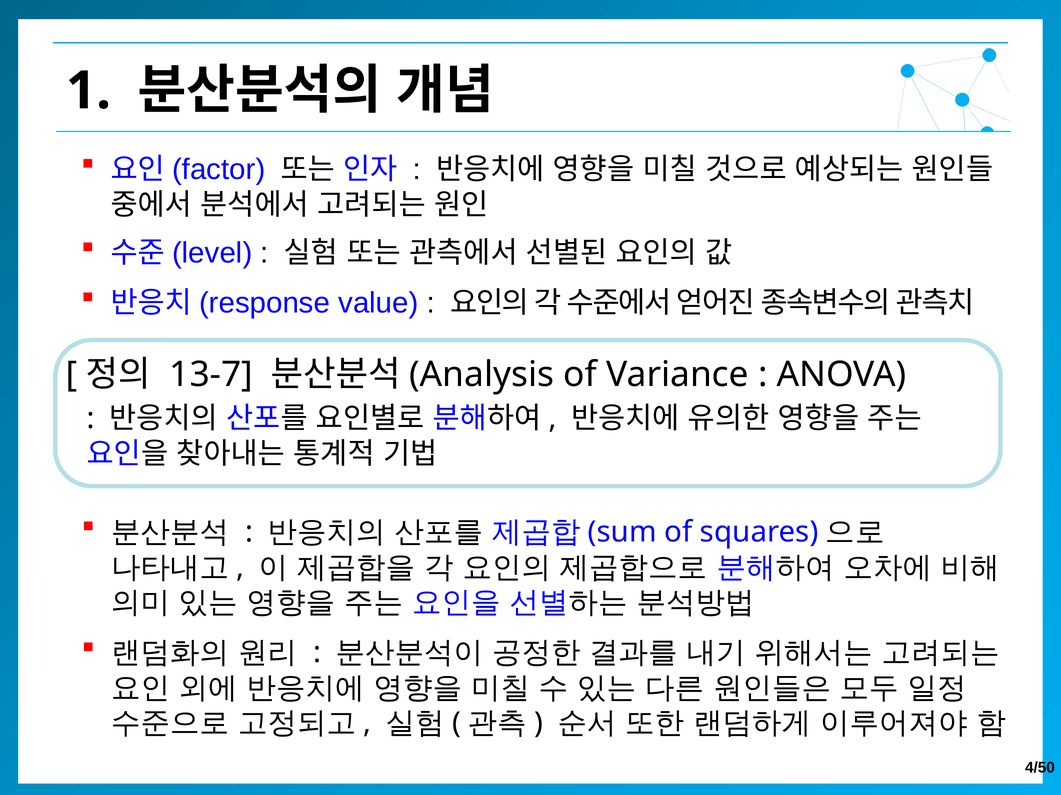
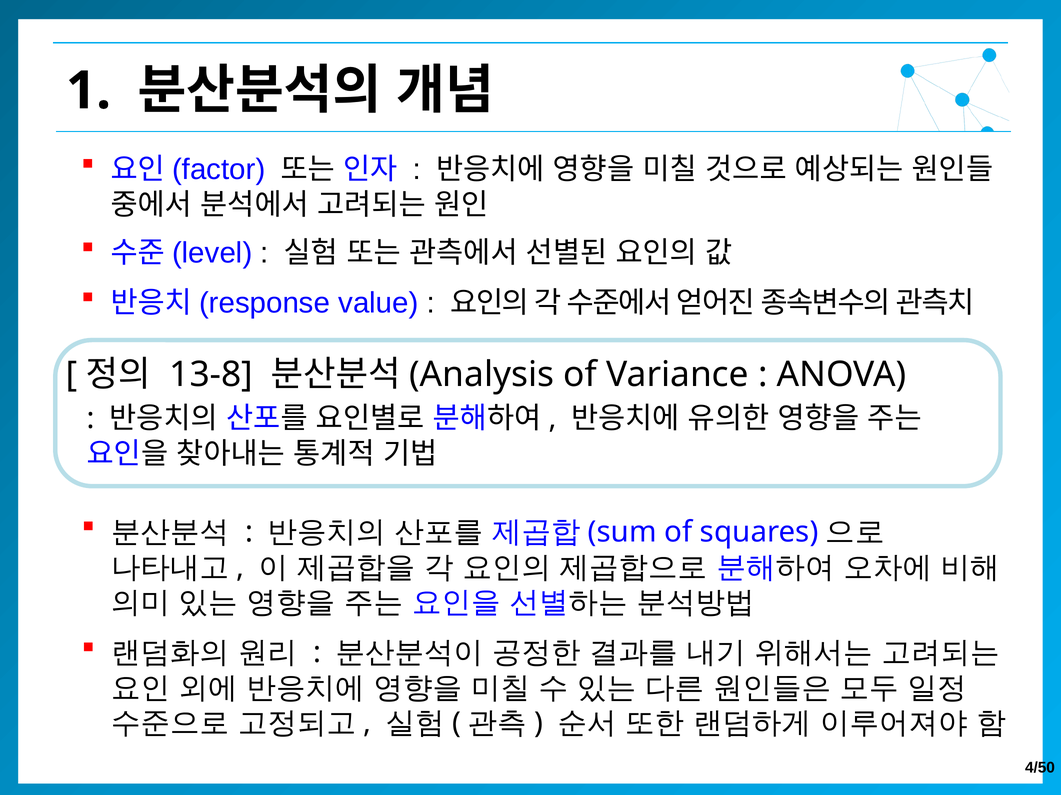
13-7: 13-7 -> 13-8 (211, 375)
